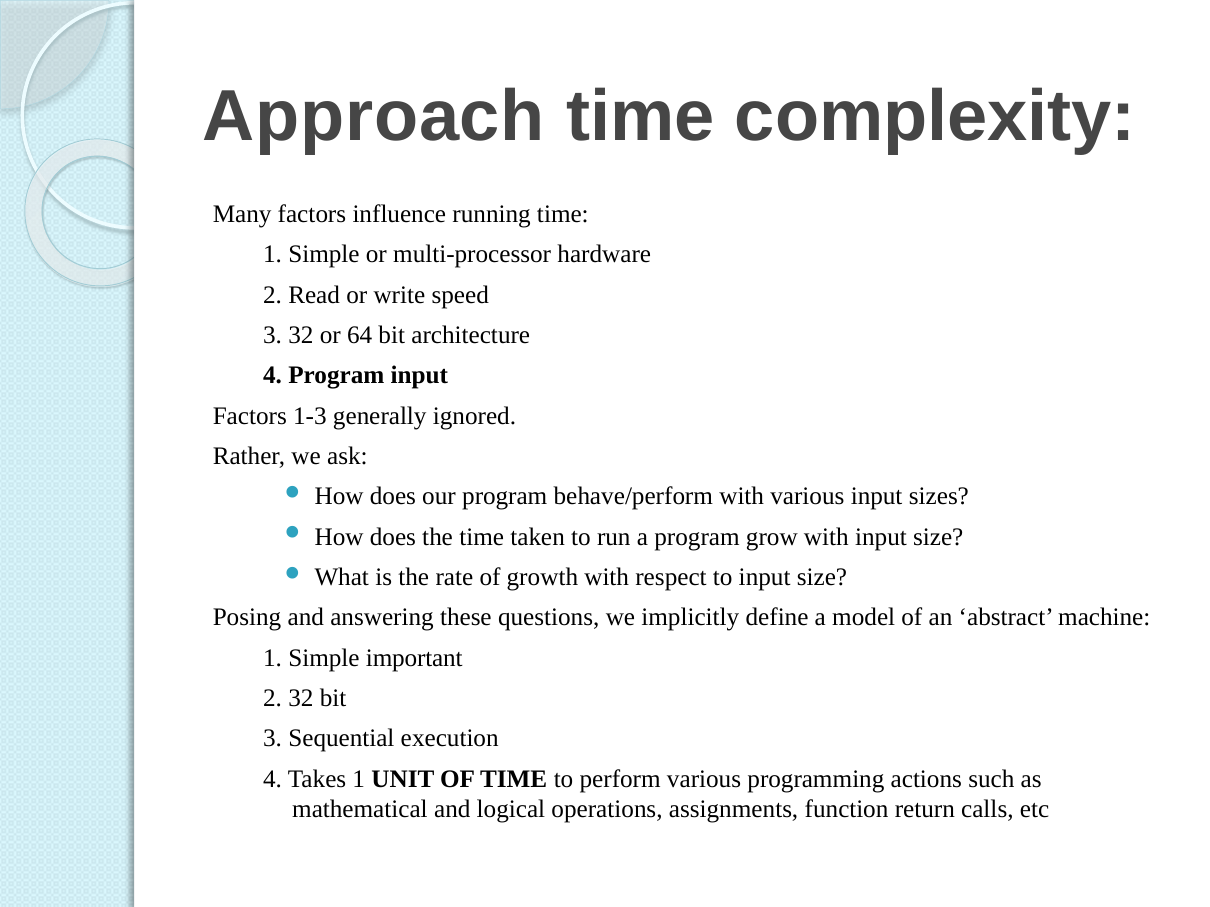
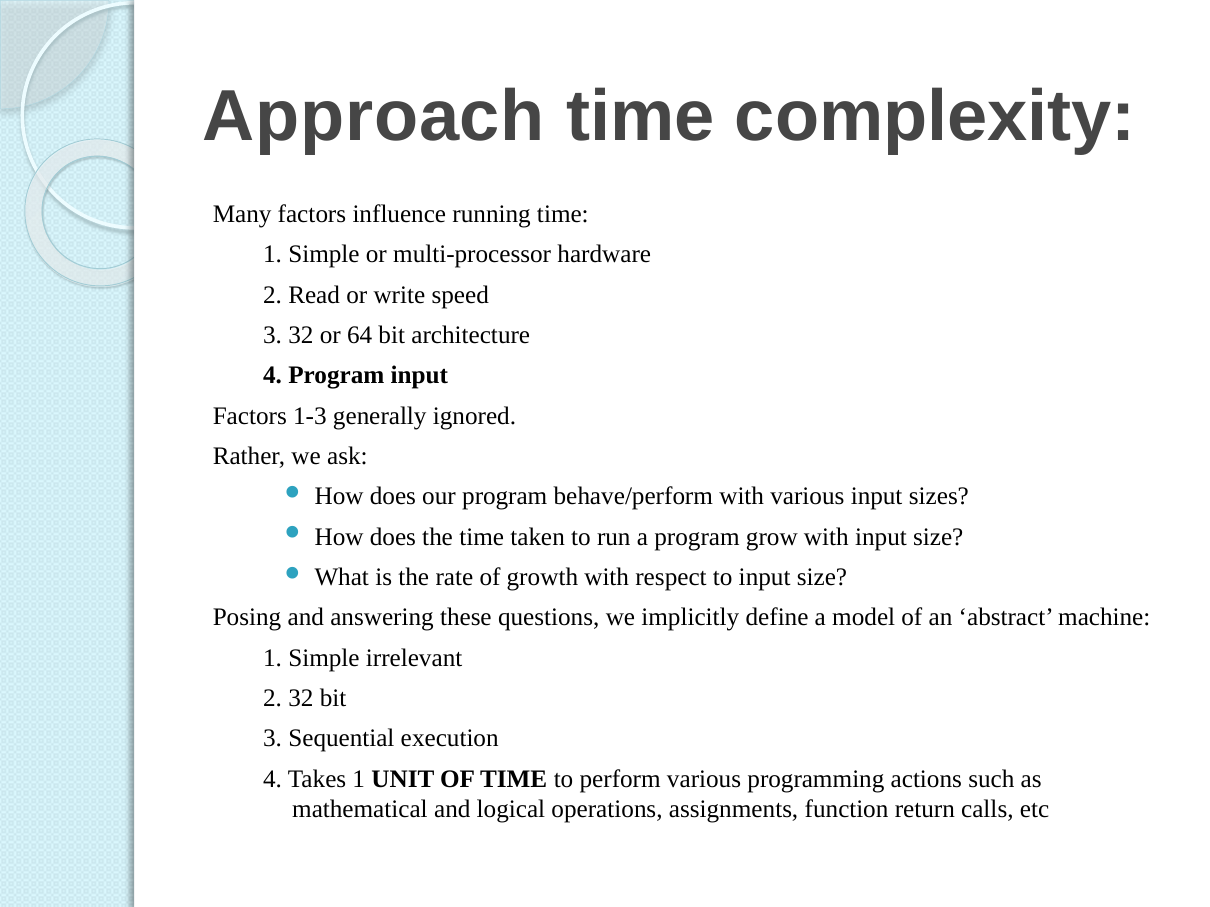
important: important -> irrelevant (414, 658)
